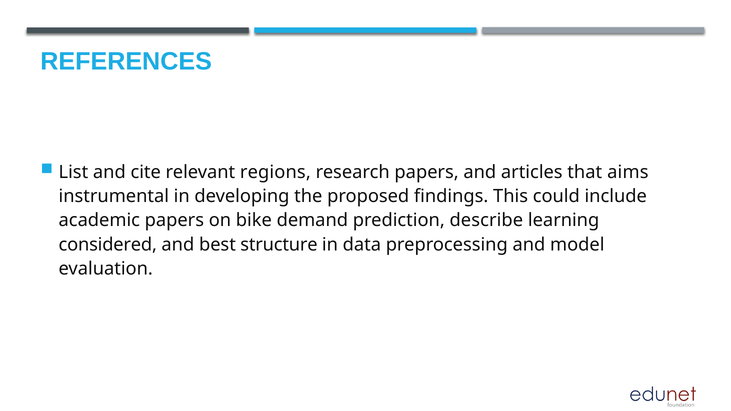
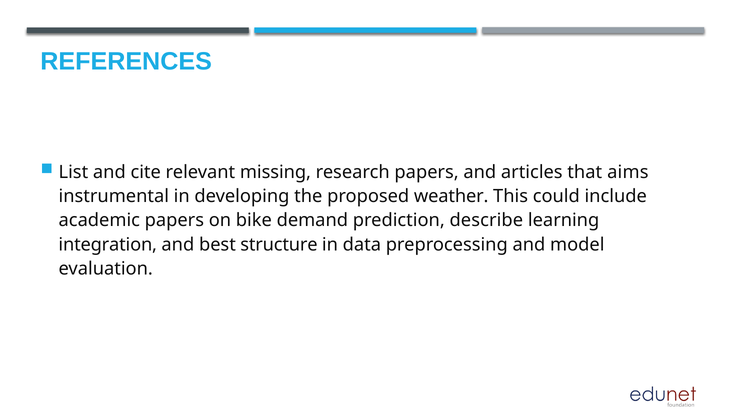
regions: regions -> missing (275, 172)
findings: findings -> weather (451, 196)
considered: considered -> integration (108, 245)
